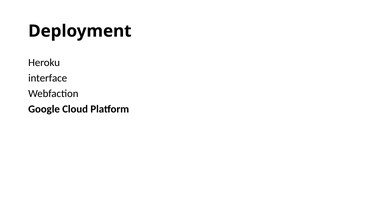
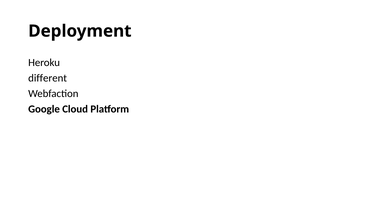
interface: interface -> different (48, 78)
